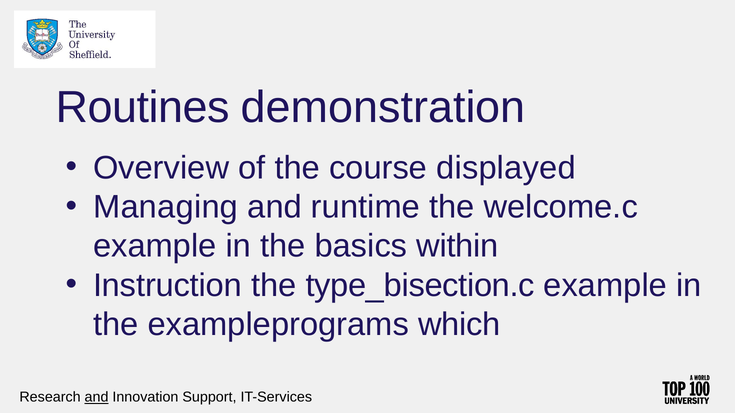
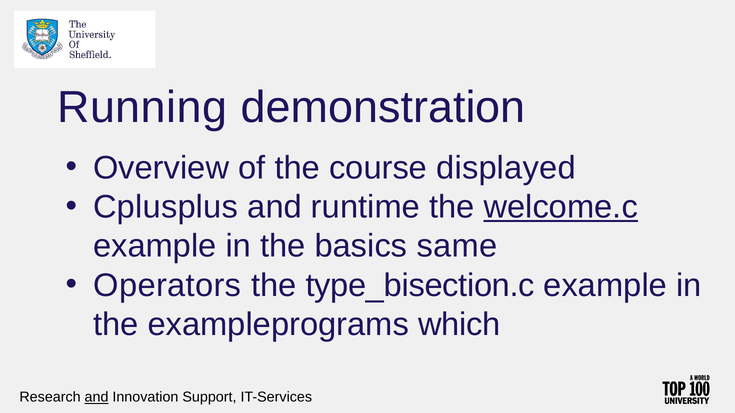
Routines: Routines -> Running (142, 107)
Managing: Managing -> Cplusplus (166, 207)
welcome.c underline: none -> present (561, 207)
within: within -> same (457, 246)
Instruction: Instruction -> Operators (167, 286)
